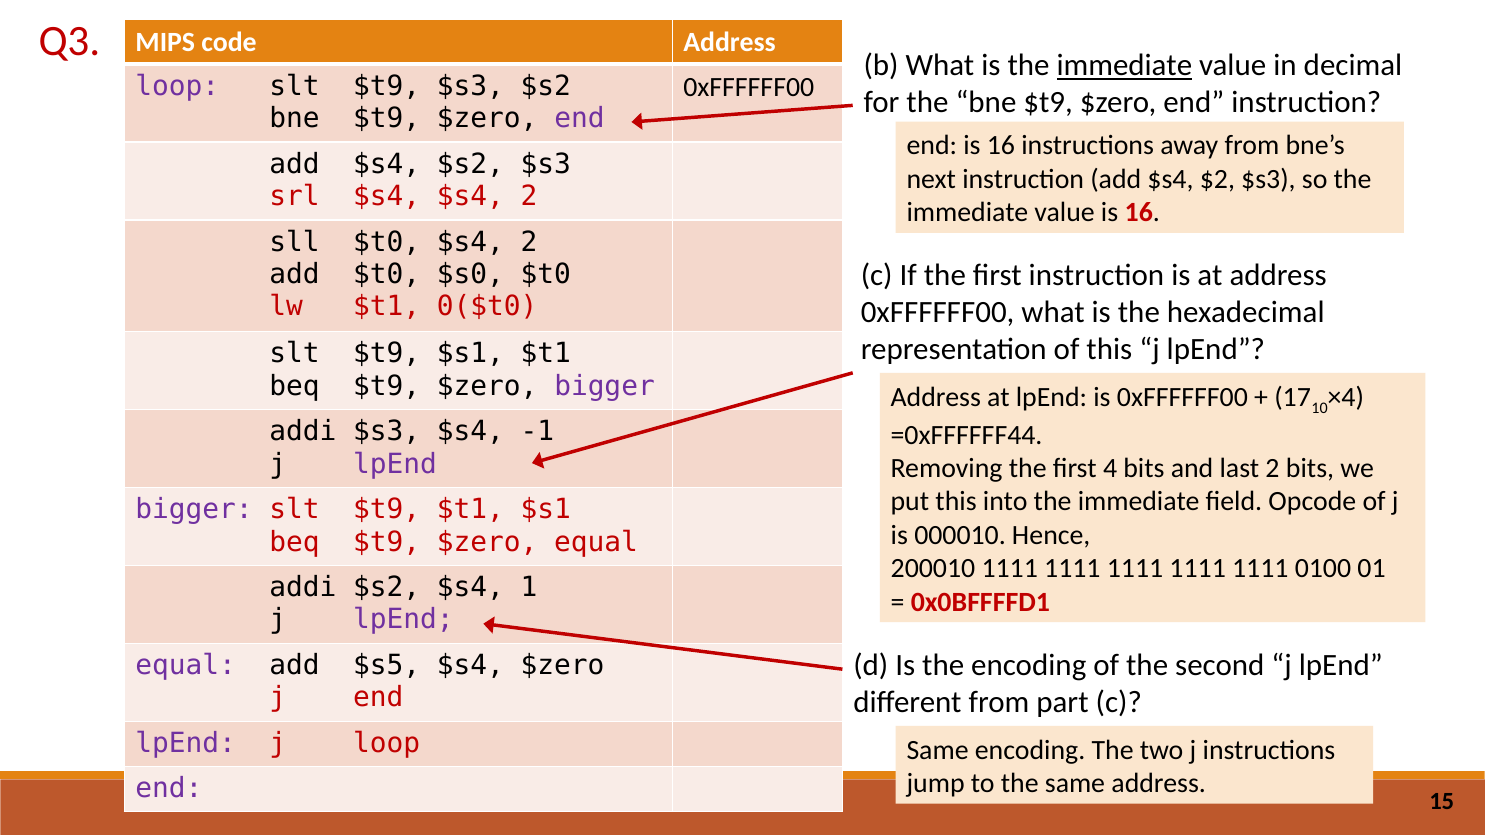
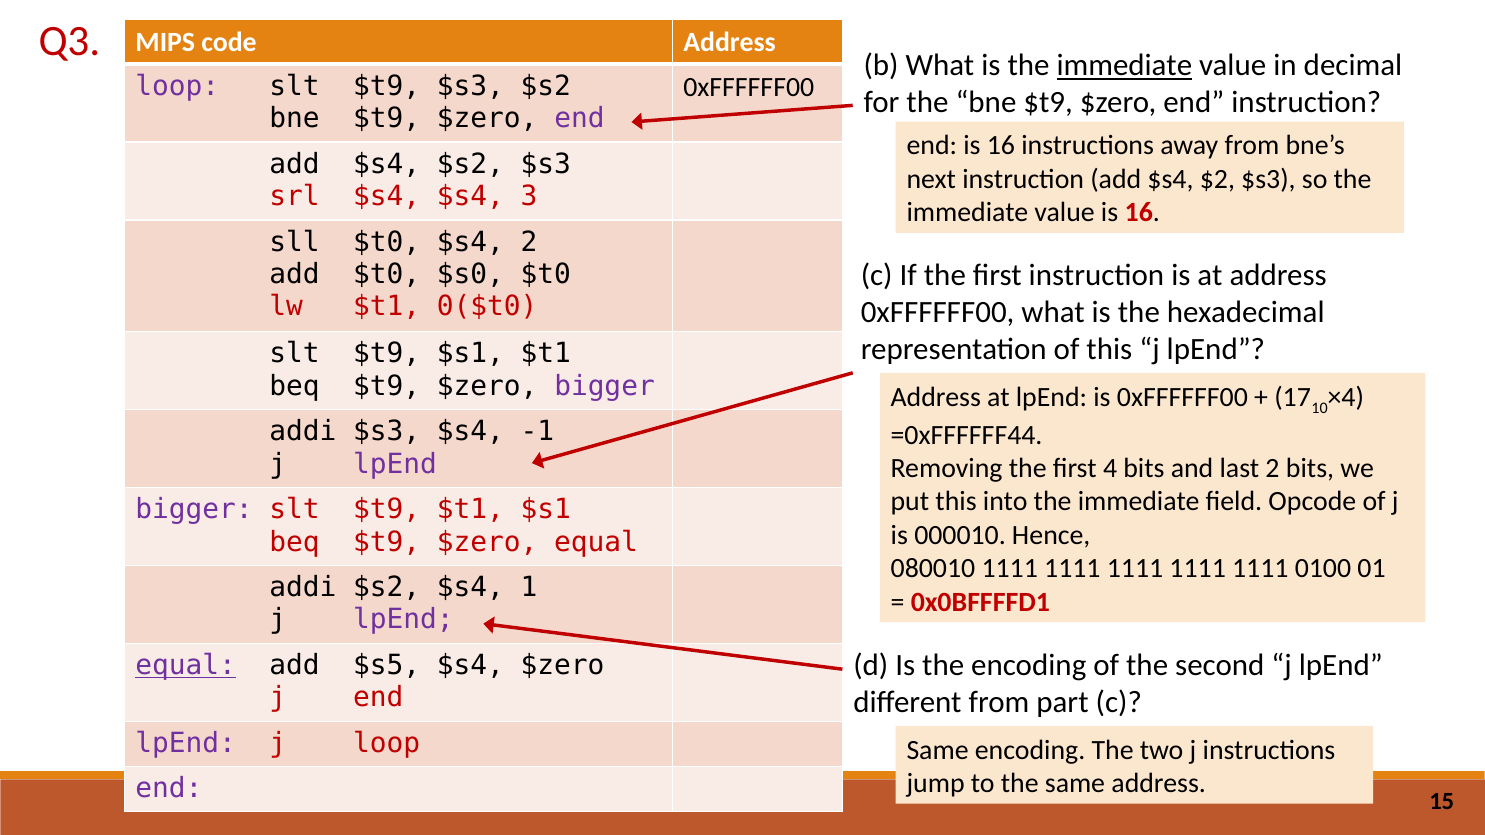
$s4 $s4 2: 2 -> 3 (529, 197)
200010: 200010 -> 080010 (933, 569)
equal underline: none -> present (186, 666)
